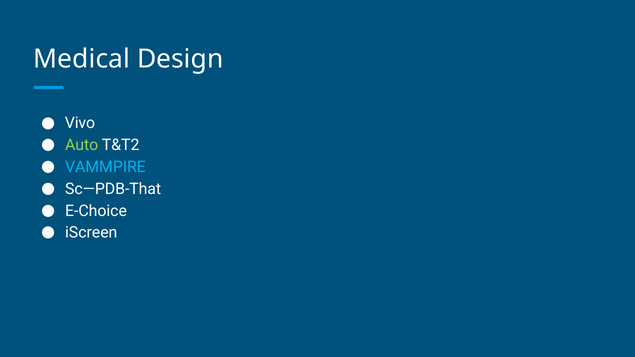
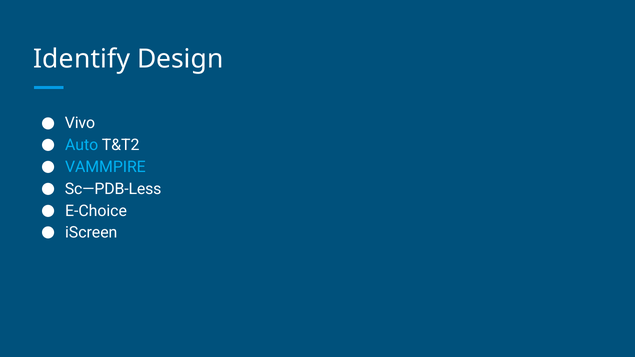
Medical: Medical -> Identify (82, 59)
Auto colour: light green -> light blue (82, 145)
Sc—PDB-That: Sc—PDB-That -> Sc—PDB-Less (113, 189)
